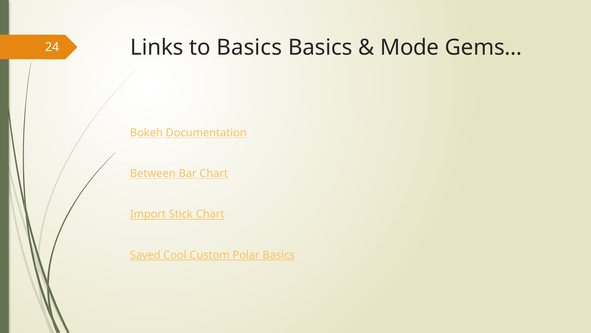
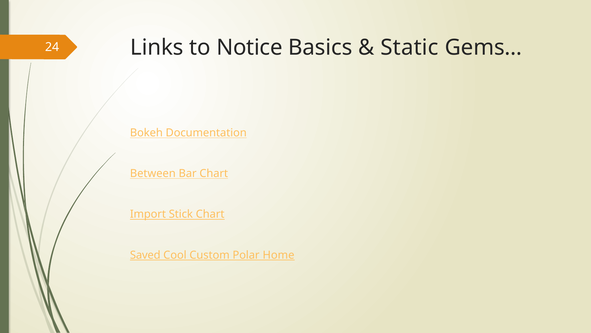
to Basics: Basics -> Notice (250, 47)
Mode: Mode -> Static (409, 47)
Polar Basics: Basics -> Home (279, 255)
